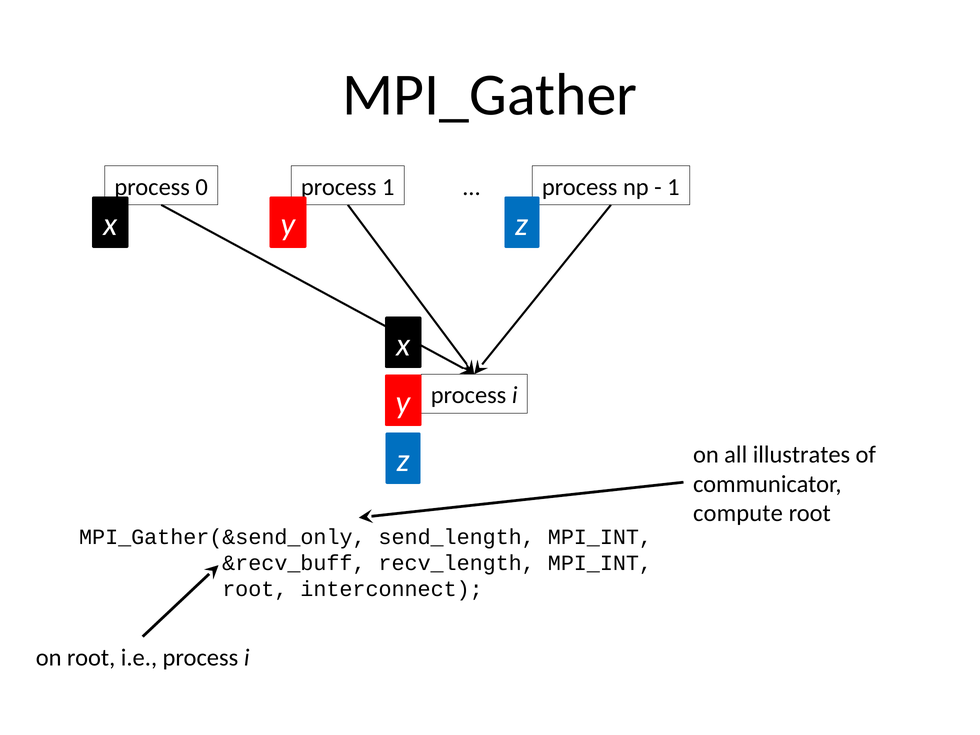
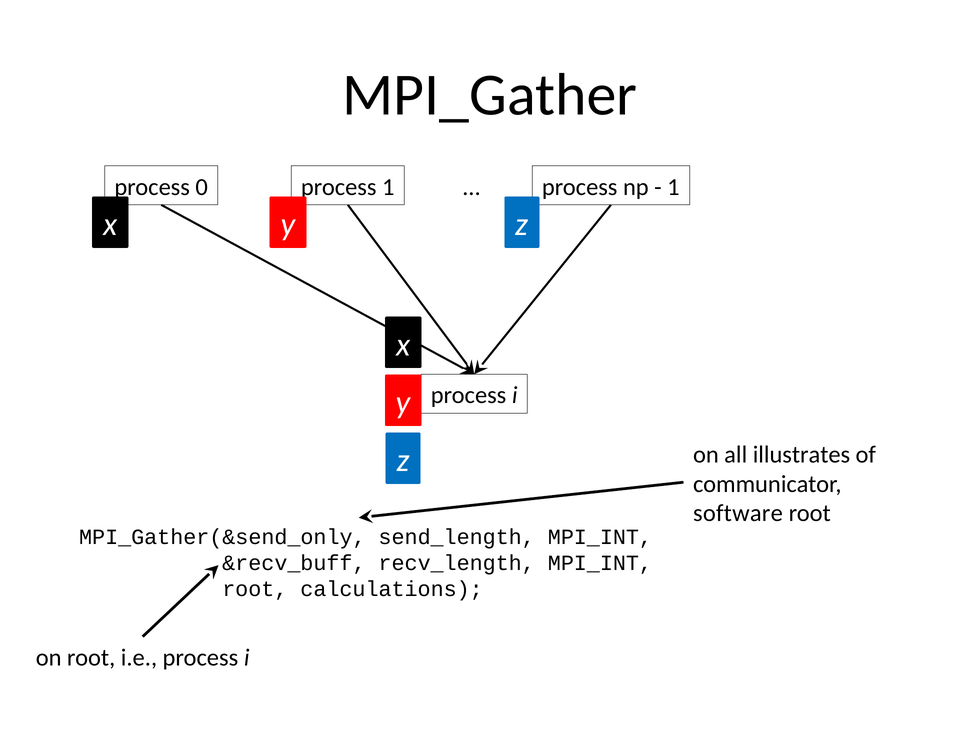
compute: compute -> software (738, 513)
interconnect: interconnect -> calculations (392, 589)
